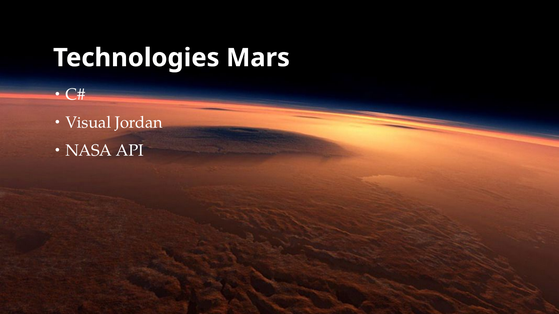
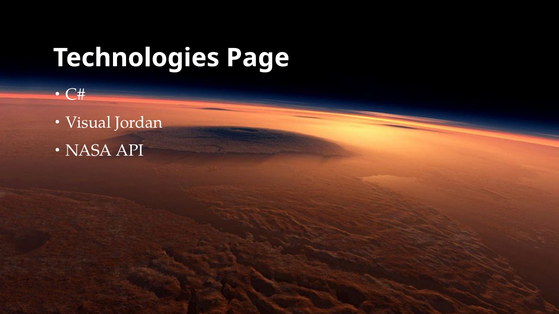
Mars: Mars -> Page (258, 58)
